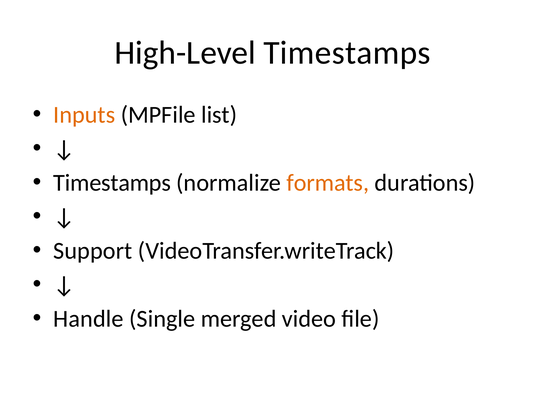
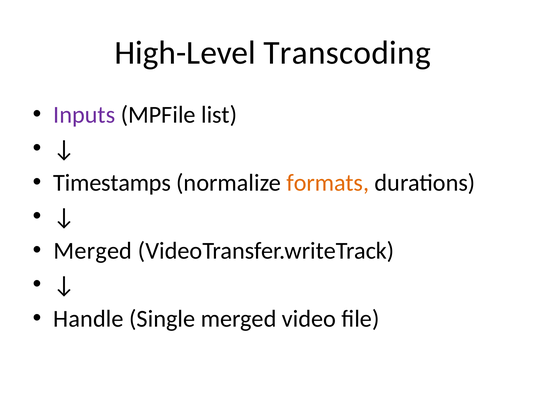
High-Level Timestamps: Timestamps -> Transcoding (347, 53)
Inputs colour: orange -> purple (84, 115)
Support: Support -> Merged (93, 250)
